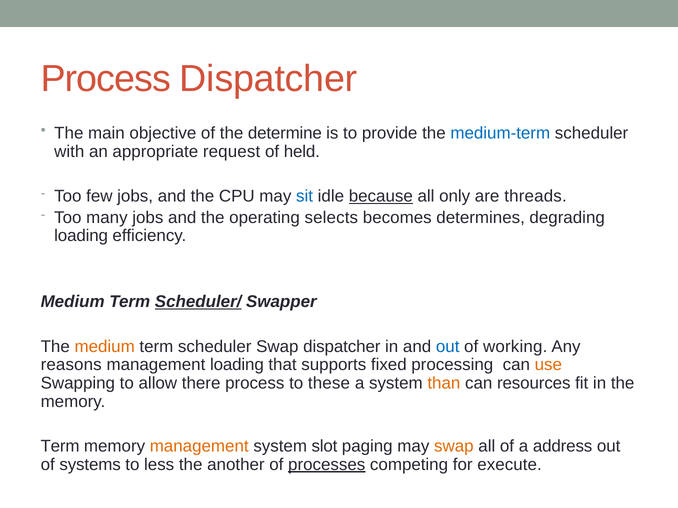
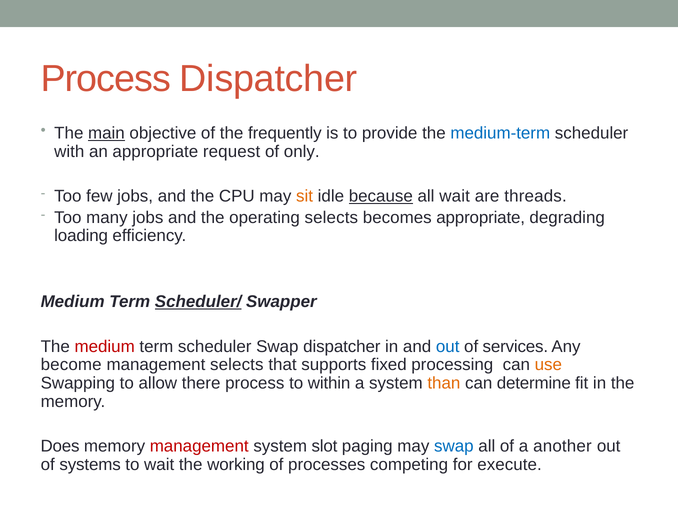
main underline: none -> present (106, 133)
determine: determine -> frequently (285, 133)
held: held -> only (302, 152)
sit colour: blue -> orange (305, 196)
all only: only -> wait (455, 196)
becomes determines: determines -> appropriate (481, 218)
medium colour: orange -> red (105, 347)
working: working -> services (515, 347)
reasons: reasons -> become (71, 365)
management loading: loading -> selects (237, 365)
these: these -> within (329, 384)
resources: resources -> determine (534, 384)
Term: Term -> Does (60, 447)
management colour: orange -> red (199, 447)
swap colour: orange -> blue (454, 447)
address: address -> another (562, 447)
to less: less -> wait (159, 465)
another: another -> working (236, 465)
processes underline: present -> none (327, 465)
